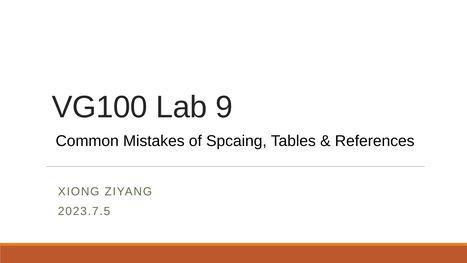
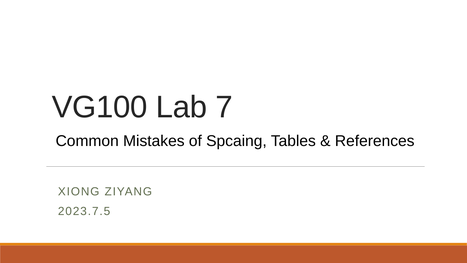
9: 9 -> 7 (224, 107)
